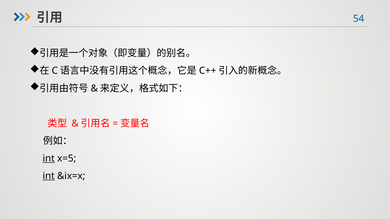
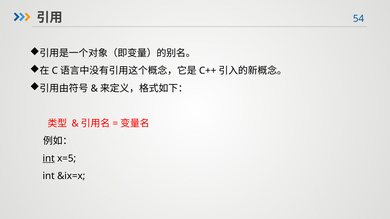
int underline: present -> none (49, 176)
